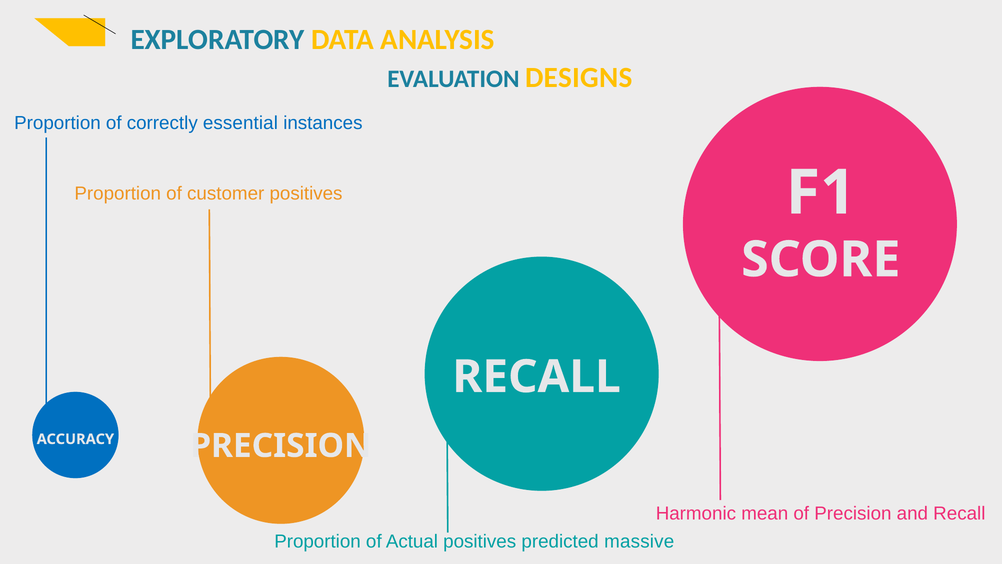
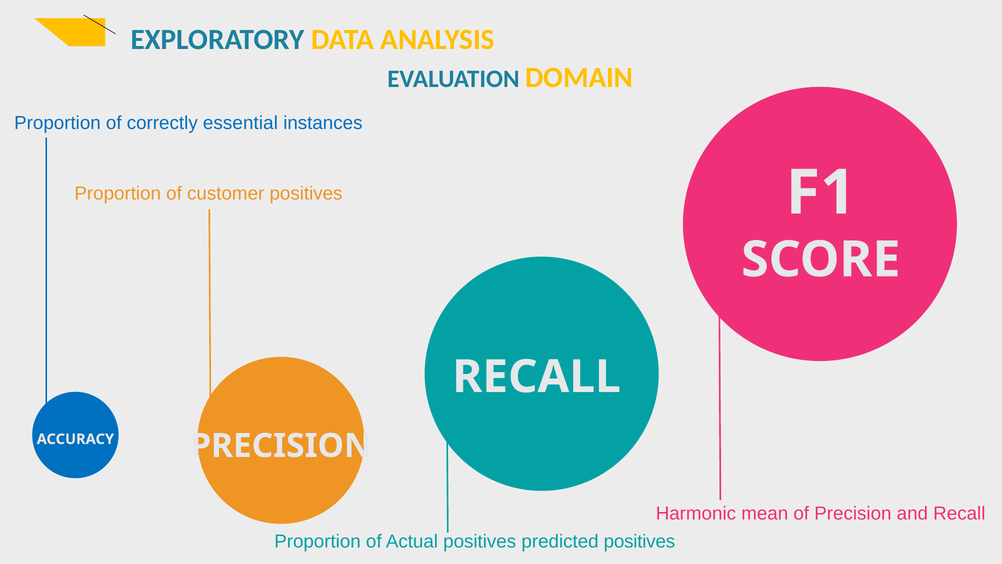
DESIGNS: DESIGNS -> DOMAIN (579, 77)
predicted massive: massive -> positives (639, 541)
